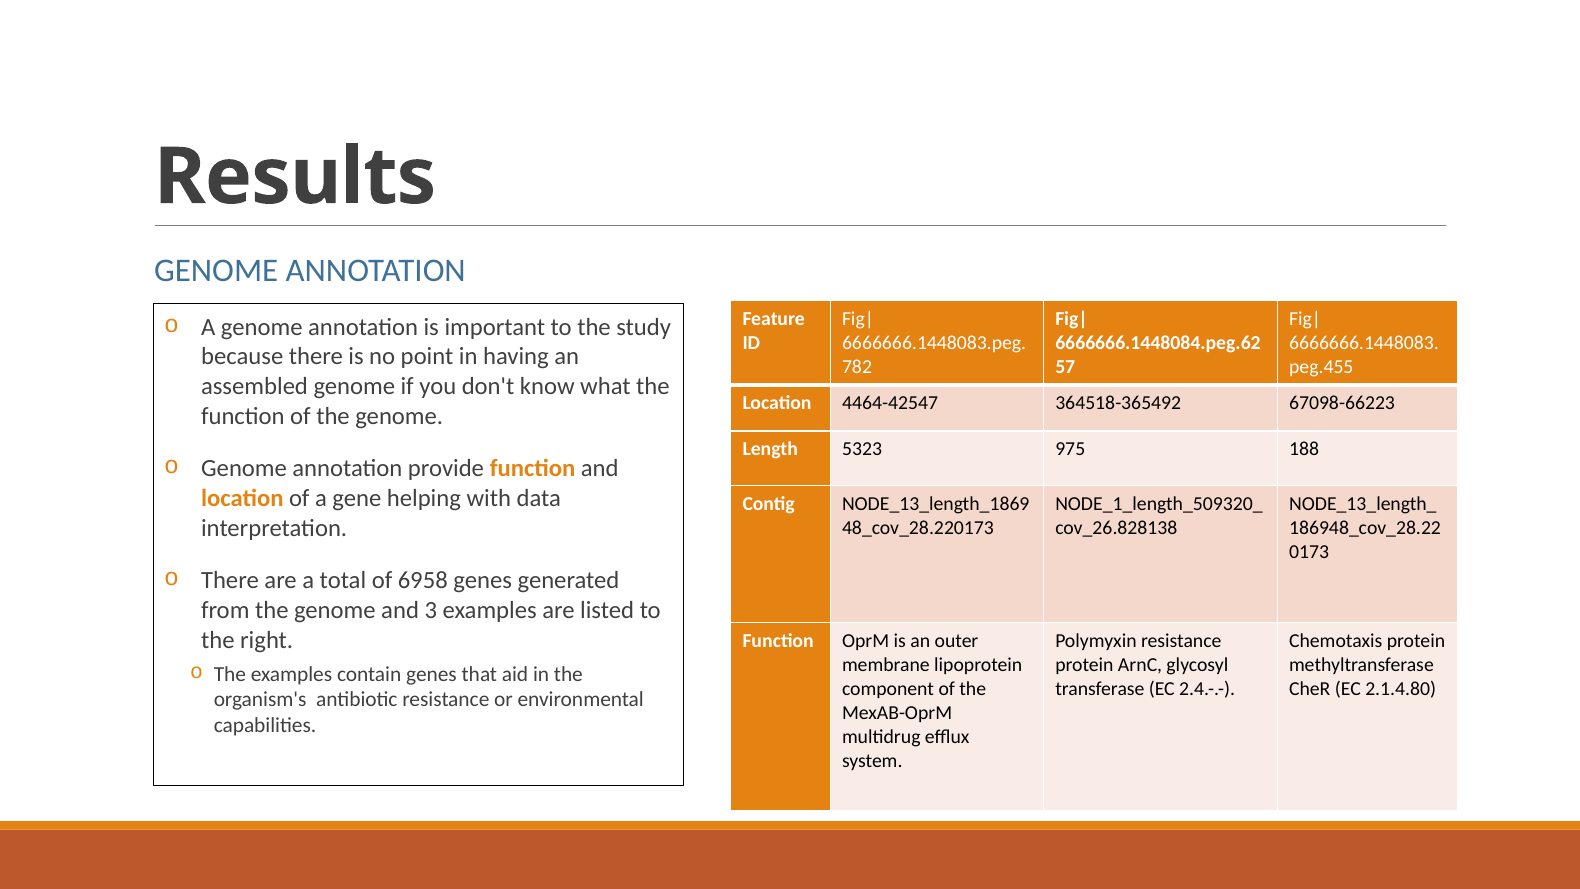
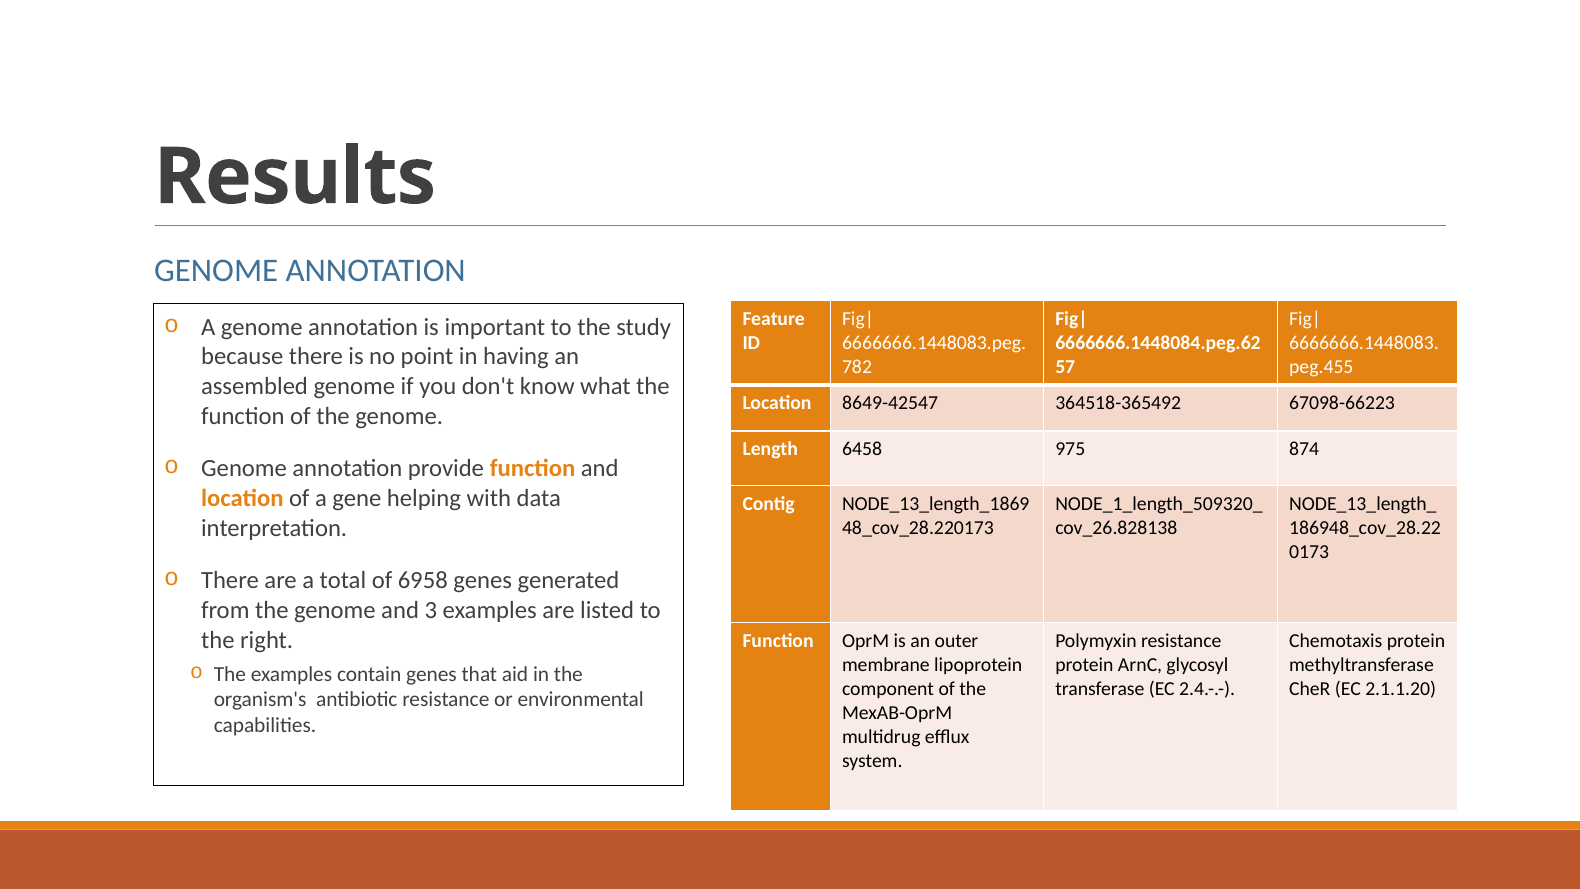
4464-42547: 4464-42547 -> 8649-42547 (890, 403)
5323: 5323 -> 6458 (862, 449)
188: 188 -> 874 (1304, 449)
2.1.4.80: 2.1.4.80 -> 2.1.1.20 (1401, 689)
